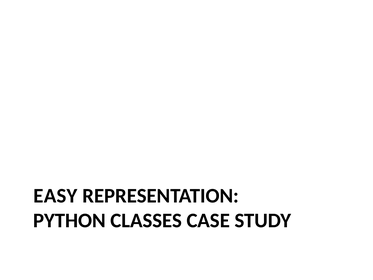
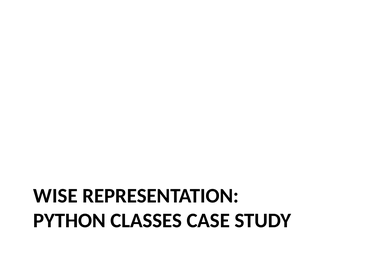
EASY: EASY -> WISE (55, 196)
